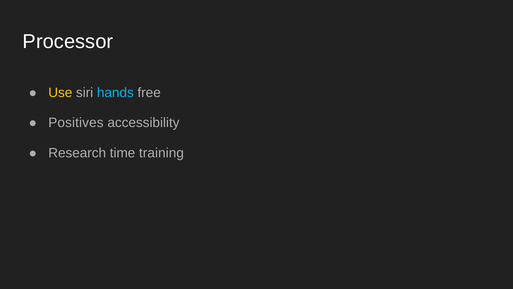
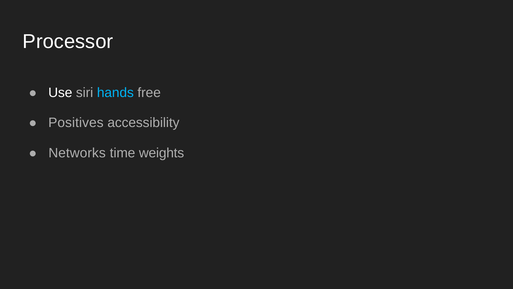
Use colour: yellow -> white (60, 93)
Research: Research -> Networks (77, 153)
training: training -> weights (162, 153)
